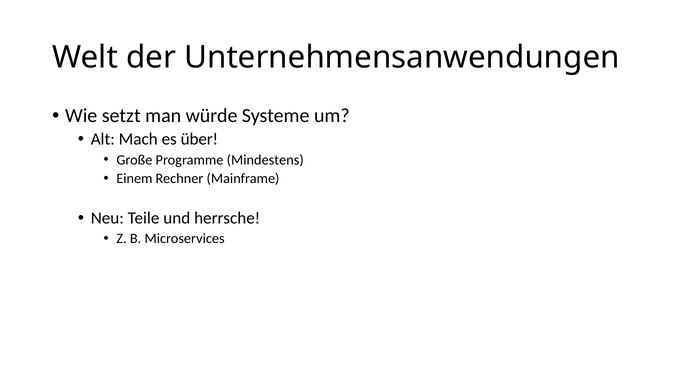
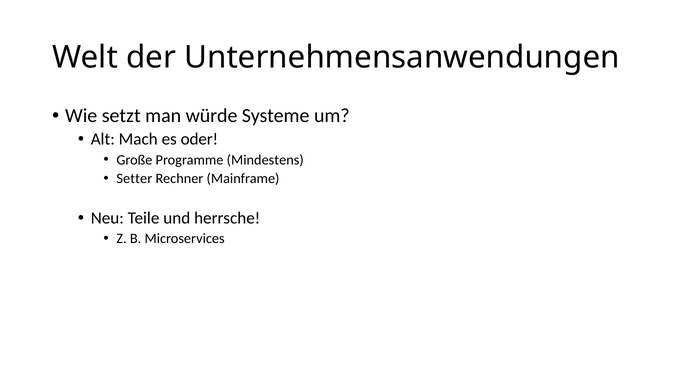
über: über -> oder (199, 139)
Einem: Einem -> Setter (134, 179)
